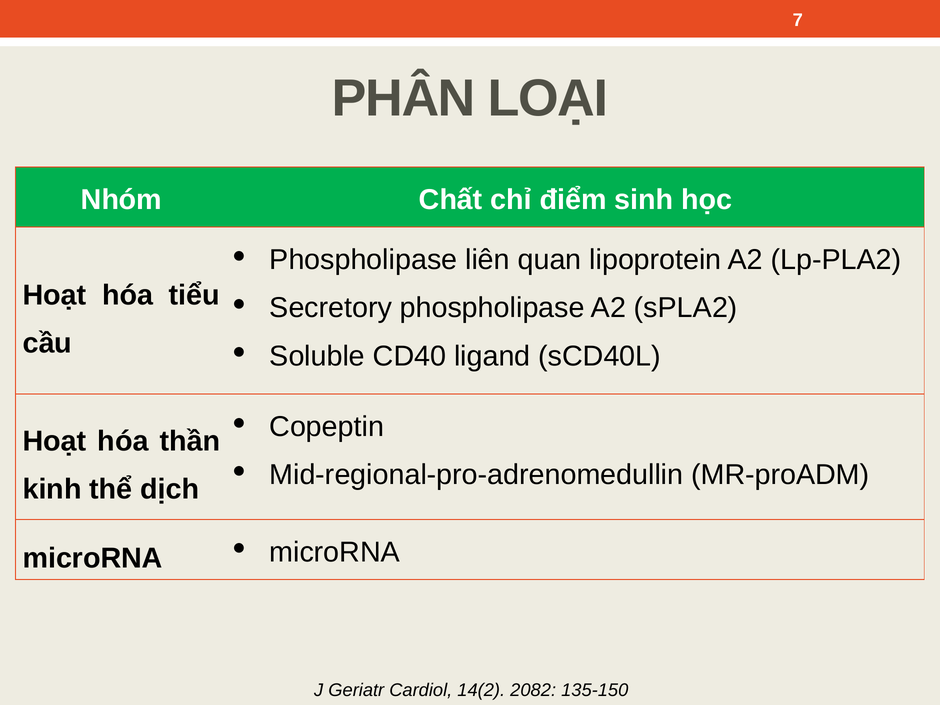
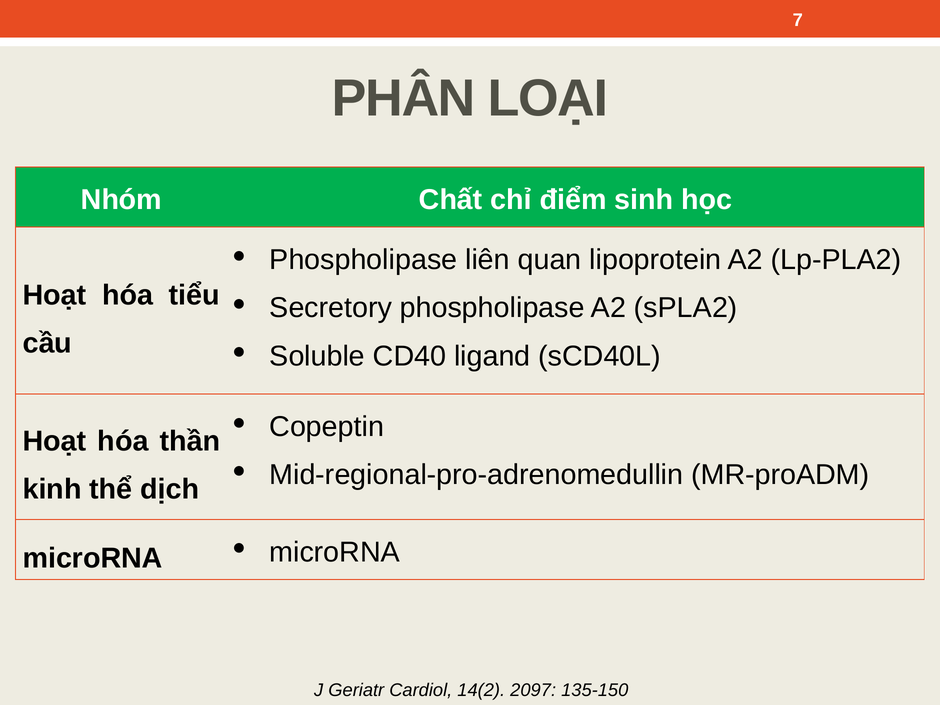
2082: 2082 -> 2097 (533, 690)
